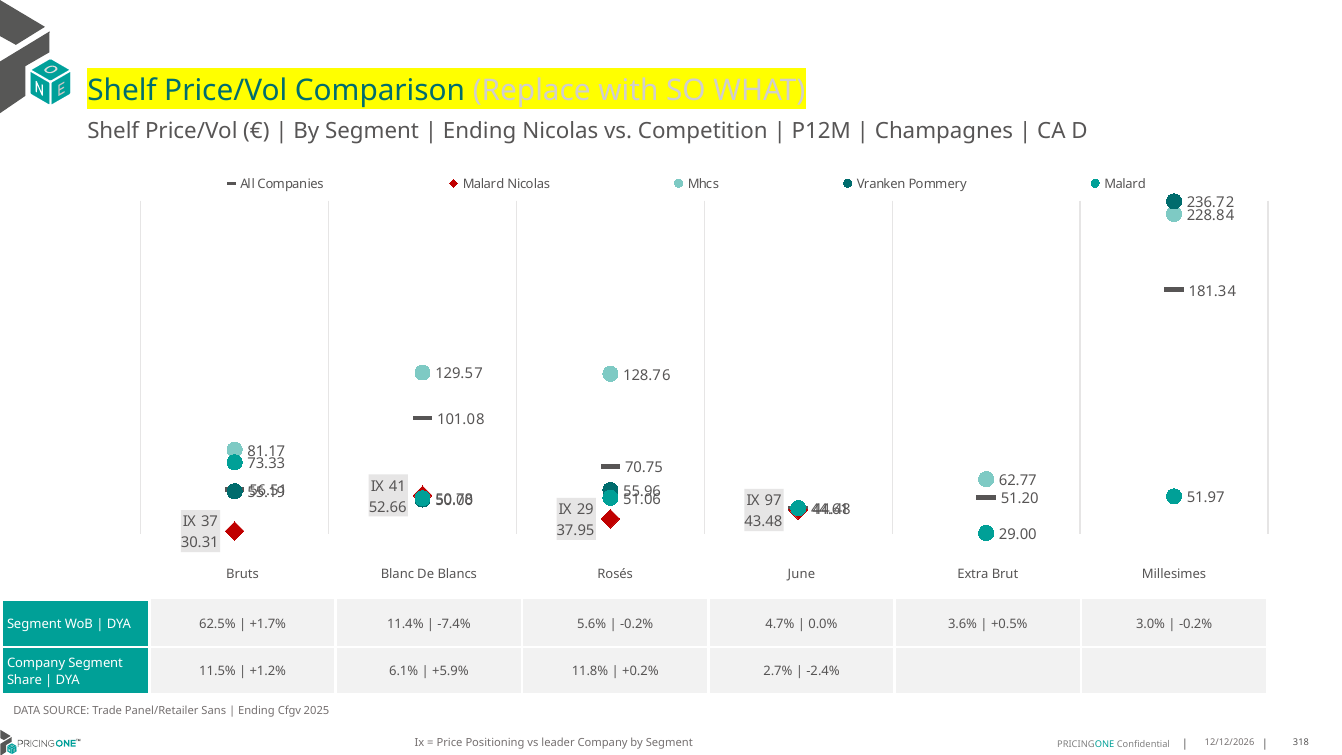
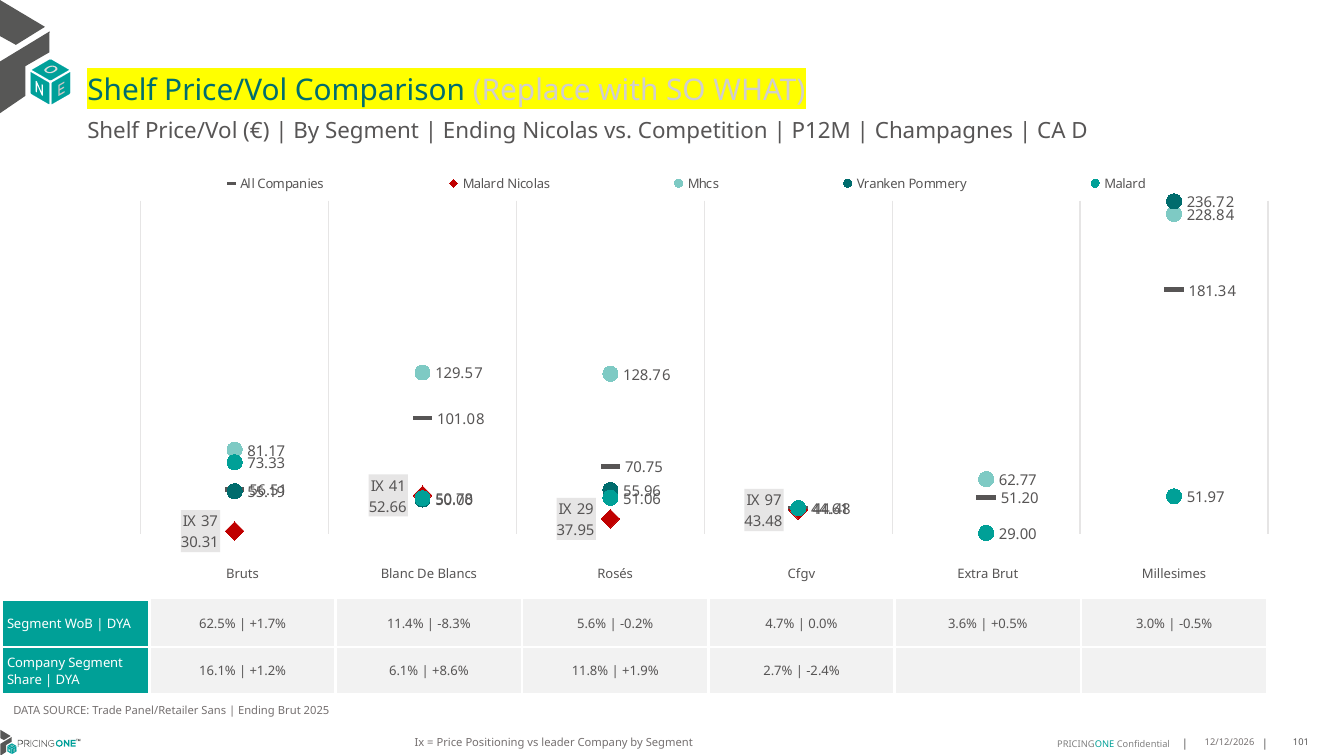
June: June -> Cfgv (801, 574)
-7.4%: -7.4% -> -8.3% (454, 624)
-0.2%: -0.2% -> -0.5% (1196, 624)
11.5%: 11.5% -> 16.1% (217, 671)
+5.9%: +5.9% -> +8.6% (450, 671)
+0.2%: +0.2% -> +1.9% (640, 671)
Ending Cfgv: Cfgv -> Brut (289, 711)
318: 318 -> 101 (1301, 742)
